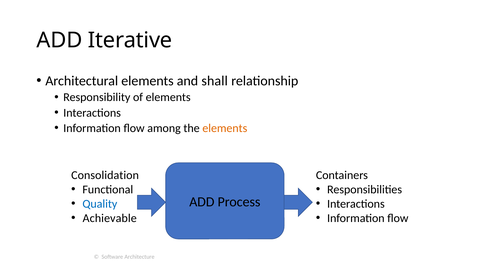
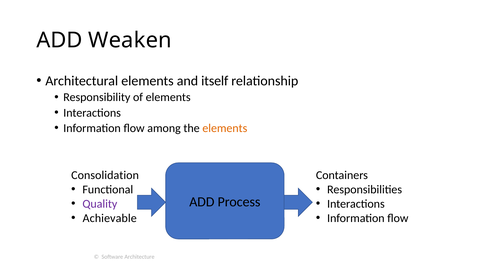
Iterative: Iterative -> Weaken (130, 40)
shall: shall -> itself (215, 81)
Quality colour: blue -> purple (100, 204)
